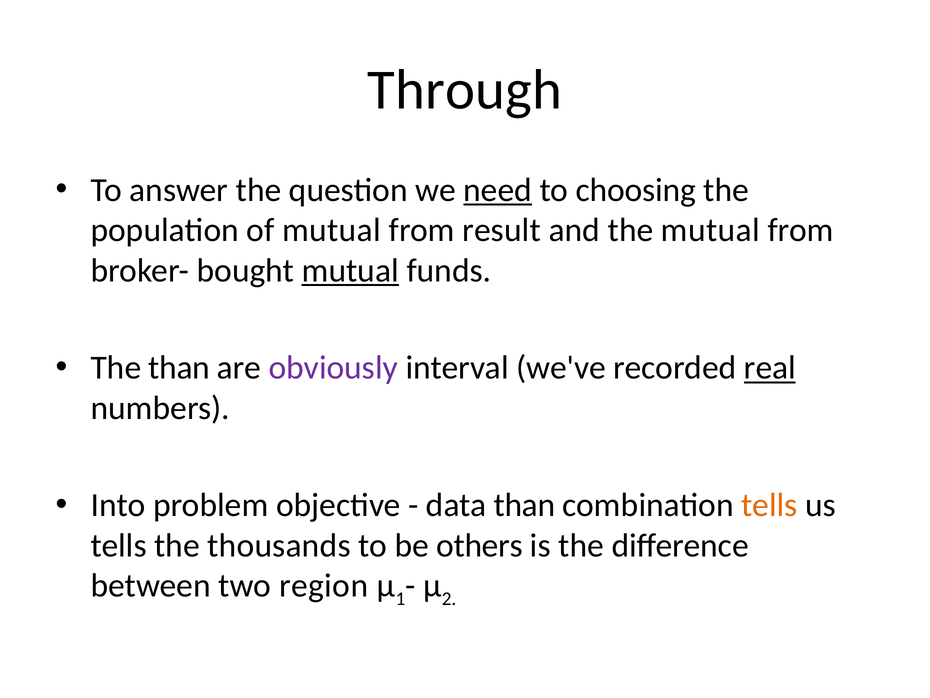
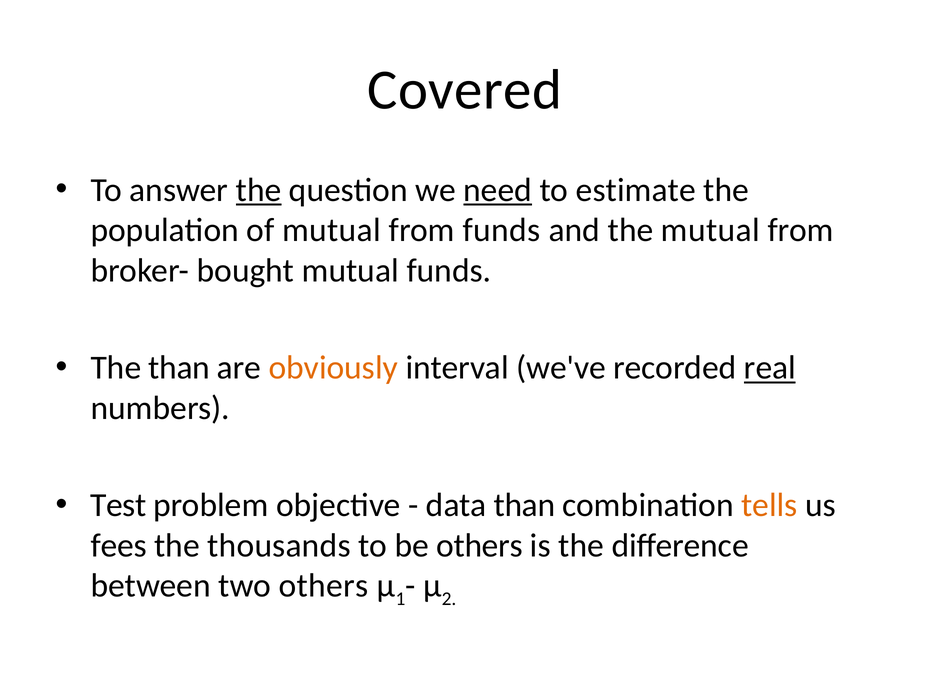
Through: Through -> Covered (465, 90)
the underline: none -> present (259, 190)
choosing: choosing -> estimate (636, 190)
from result: result -> funds (502, 230)
mutual underline: present -> none (350, 270)
obviously colour: purple -> orange (333, 368)
Into: Into -> Test (118, 505)
tells: tells -> fees (119, 545)
two region: region -> others (324, 585)
